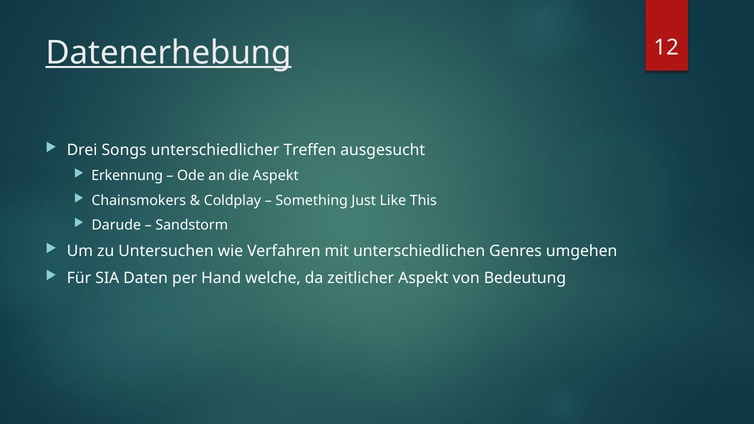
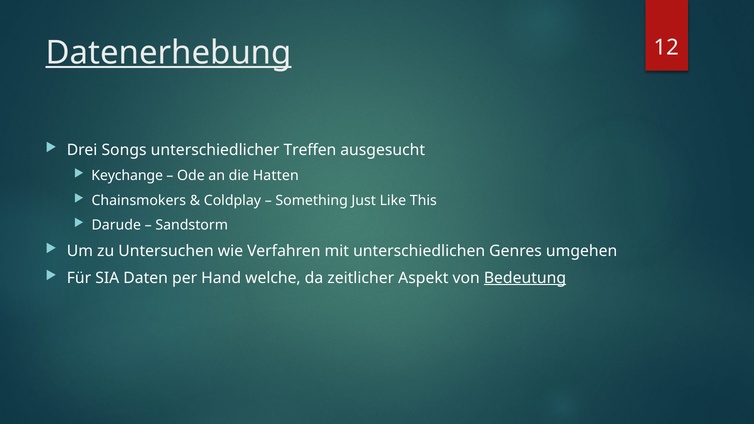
Erkennung: Erkennung -> Keychange (127, 176)
die Aspekt: Aspekt -> Hatten (276, 176)
Bedeutung underline: none -> present (525, 278)
